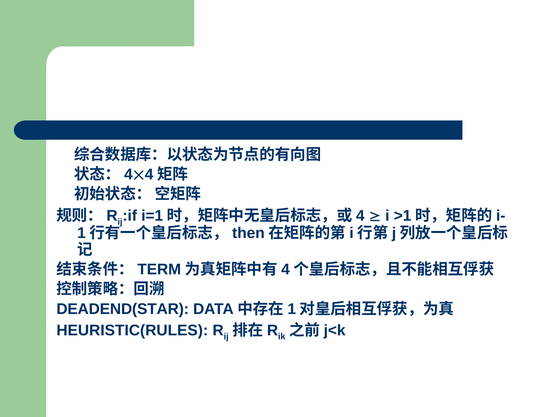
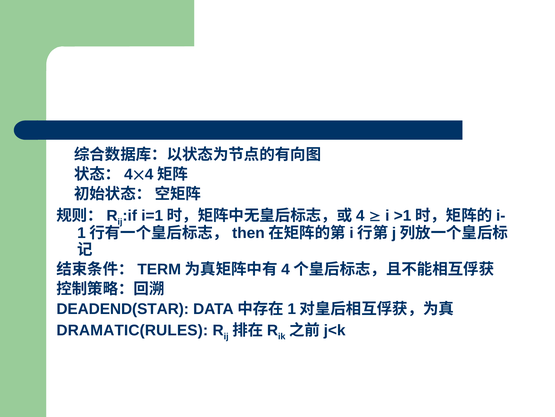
HEURISTIC(RULES: HEURISTIC(RULES -> DRAMATIC(RULES (132, 330)
